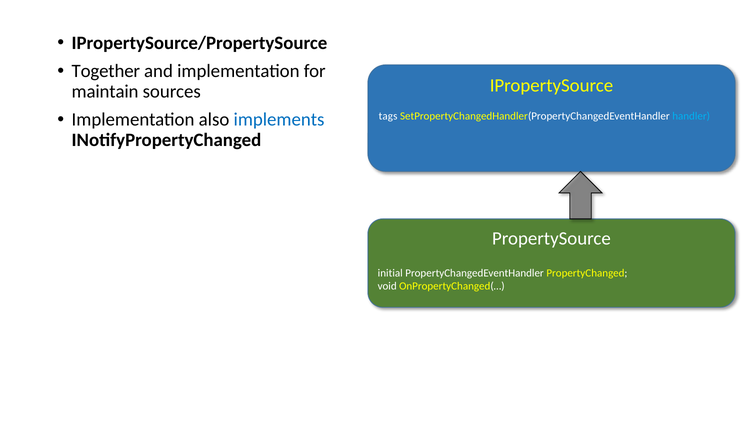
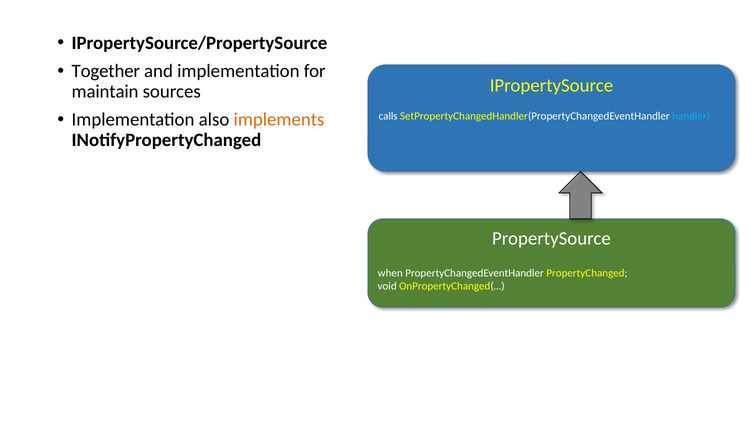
implements colour: blue -> orange (279, 120)
tags: tags -> calls (388, 116)
initial: initial -> when (390, 273)
